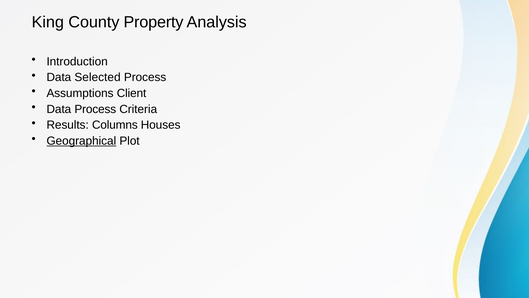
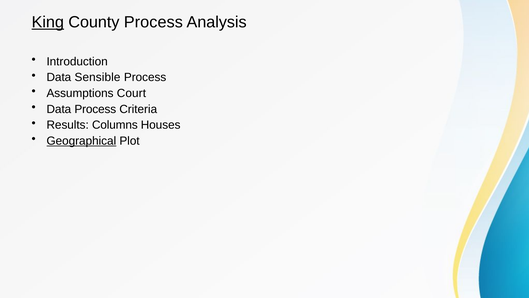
King underline: none -> present (48, 22)
County Property: Property -> Process (153, 22)
Selected: Selected -> Sensible (98, 77)
Client: Client -> Court (131, 93)
